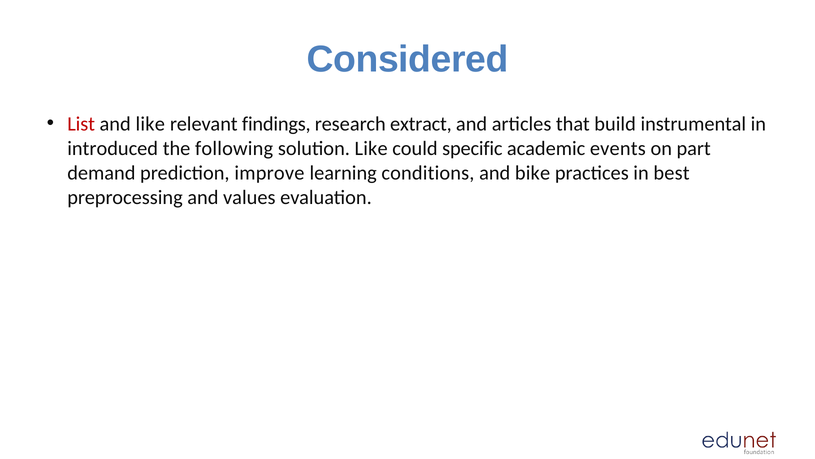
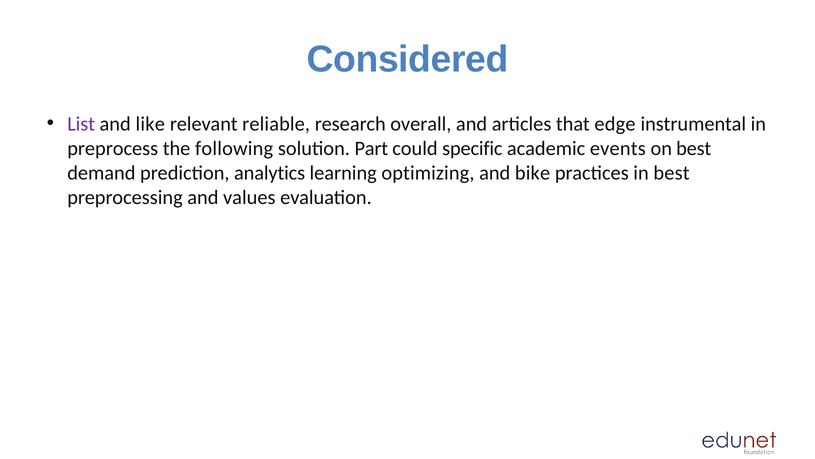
List colour: red -> purple (81, 124)
findings: findings -> reliable (276, 124)
extract: extract -> overall (421, 124)
build: build -> edge (615, 124)
introduced: introduced -> preprocess (113, 148)
solution Like: Like -> Part (371, 148)
on part: part -> best (694, 148)
improve: improve -> analytics (270, 173)
conditions: conditions -> optimizing (428, 173)
